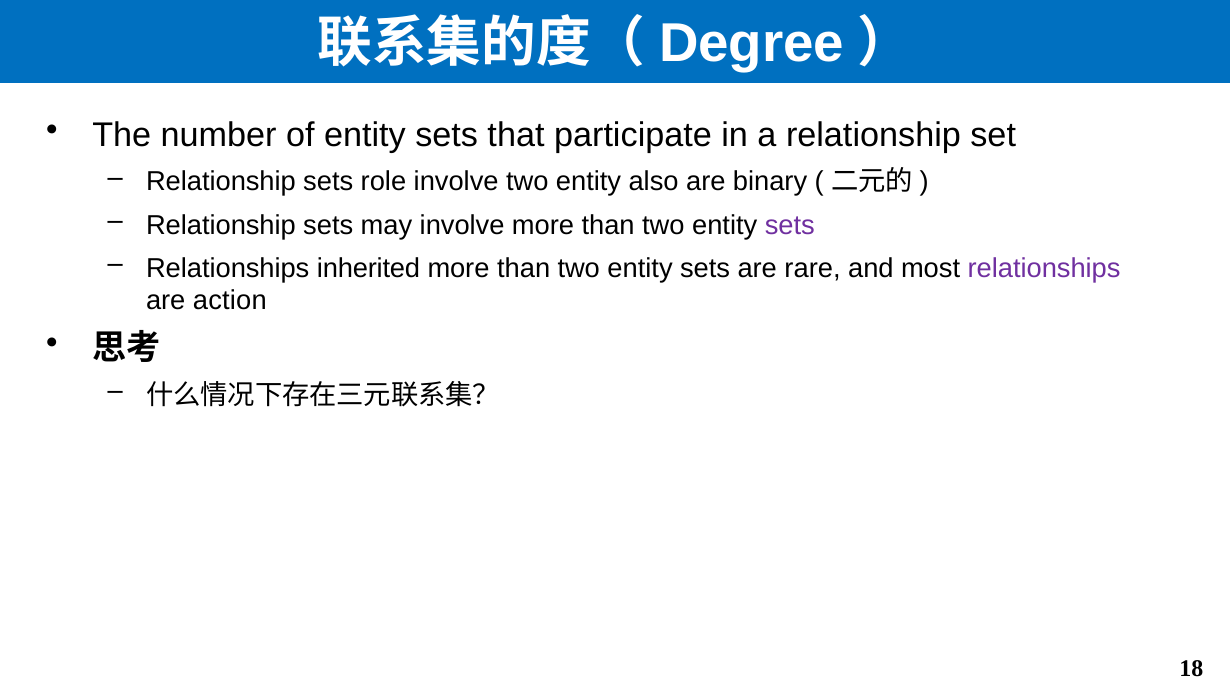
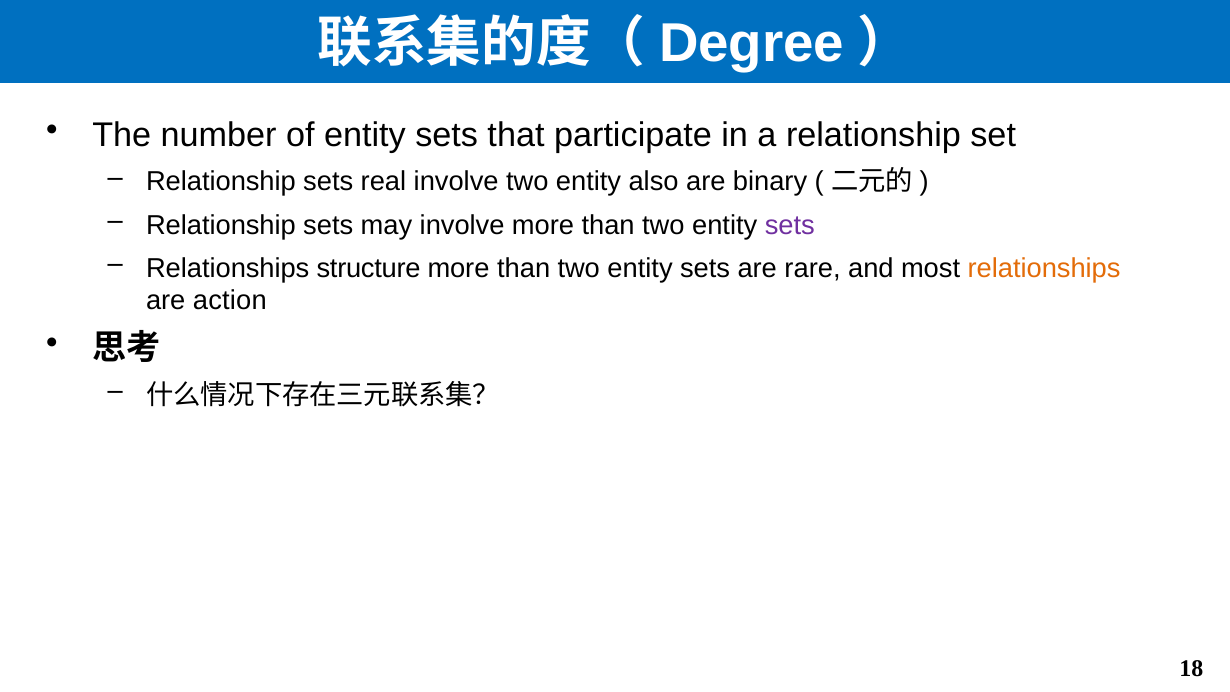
role: role -> real (383, 182)
inherited: inherited -> structure (369, 268)
relationships colour: purple -> orange (1044, 268)
